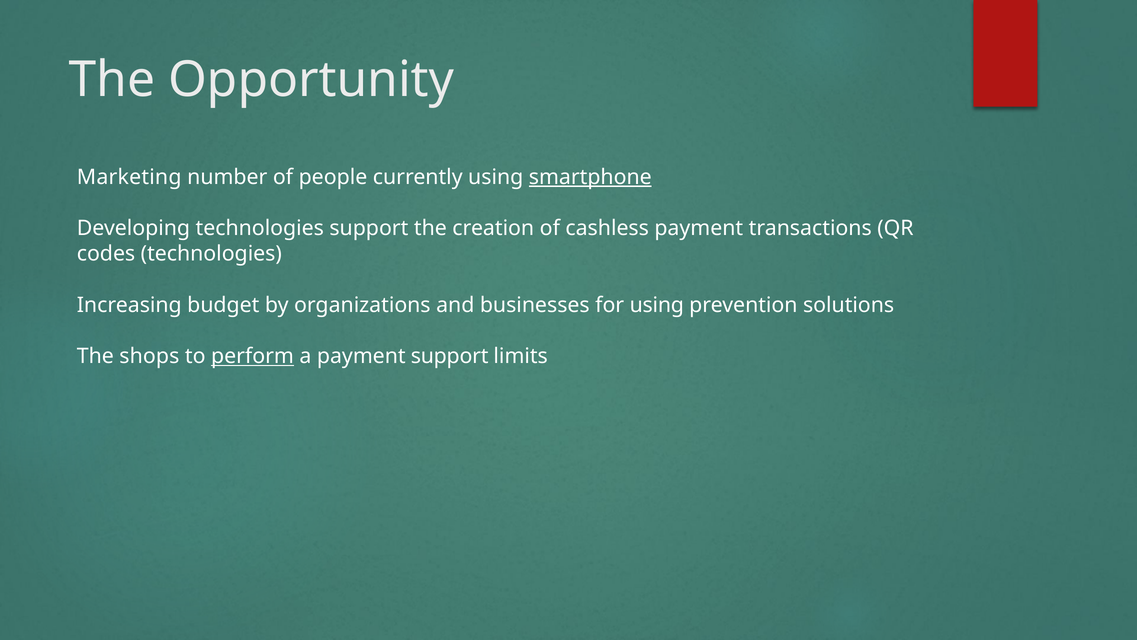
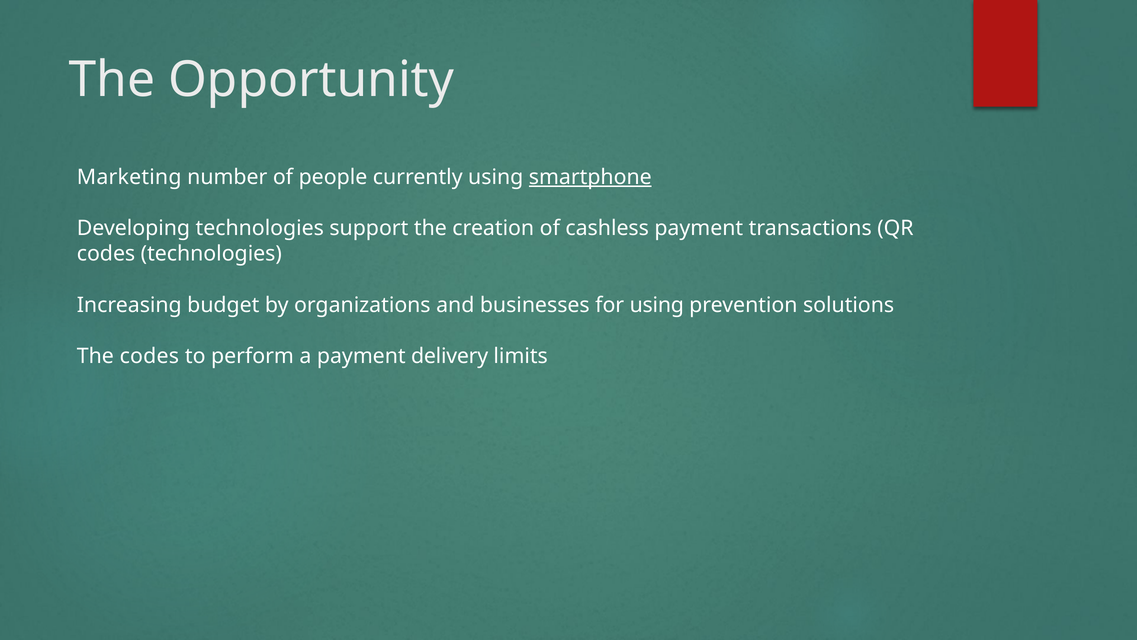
The shops: shops -> codes (149, 356)
perform underline: present -> none (252, 356)
payment support: support -> delivery (450, 356)
